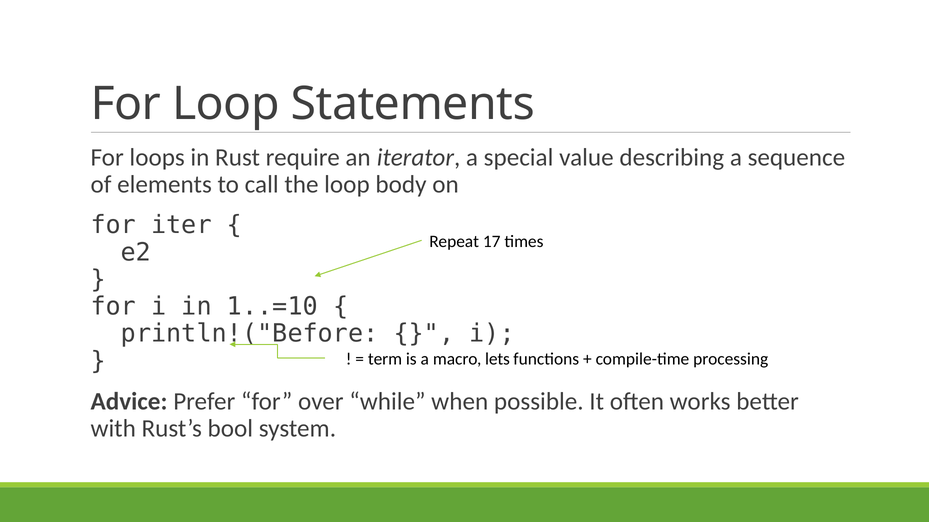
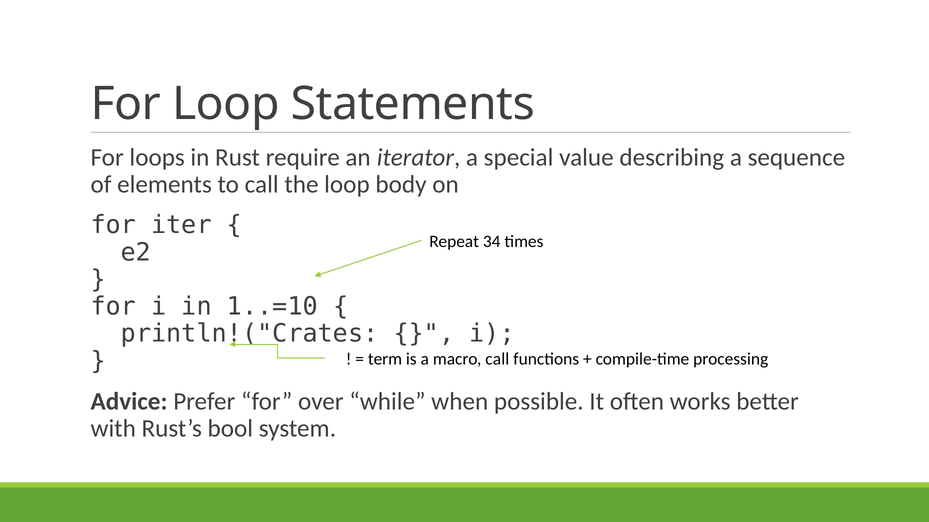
17: 17 -> 34 (492, 242)
println!("Before: println!("Before -> println!("Crates (250, 334)
macro lets: lets -> call (497, 359)
